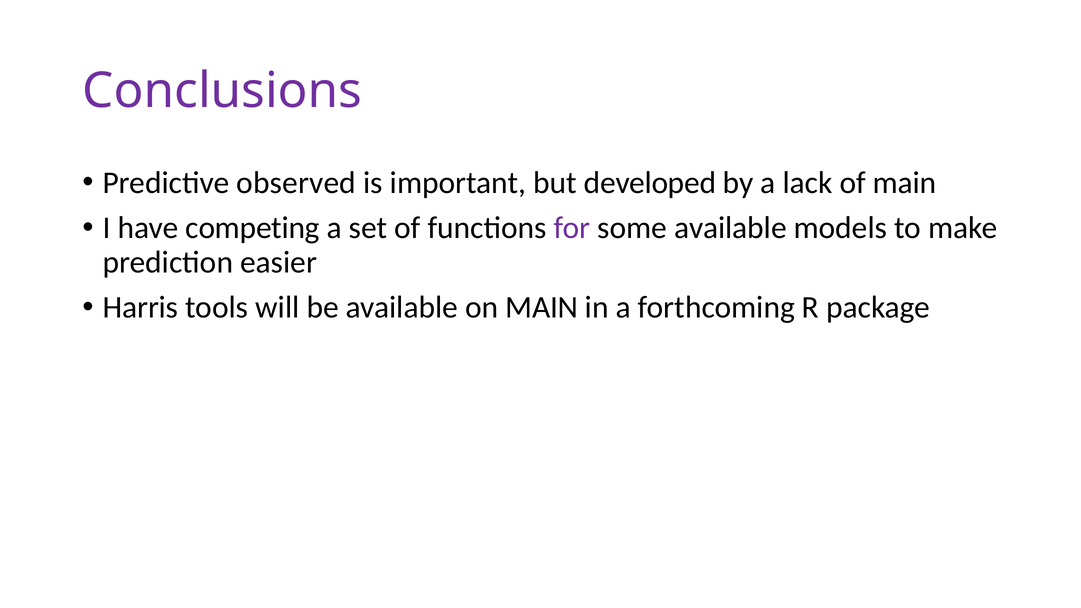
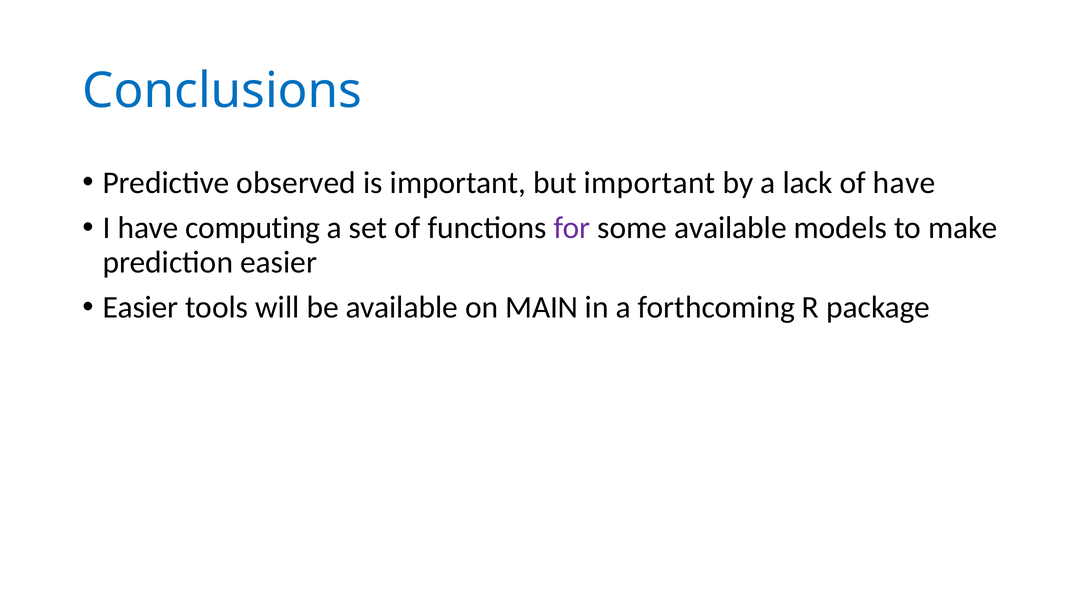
Conclusions colour: purple -> blue (222, 91)
but developed: developed -> important (650, 183)
of main: main -> have (904, 183)
competing: competing -> computing (253, 228)
Harris: Harris -> Easier (141, 307)
